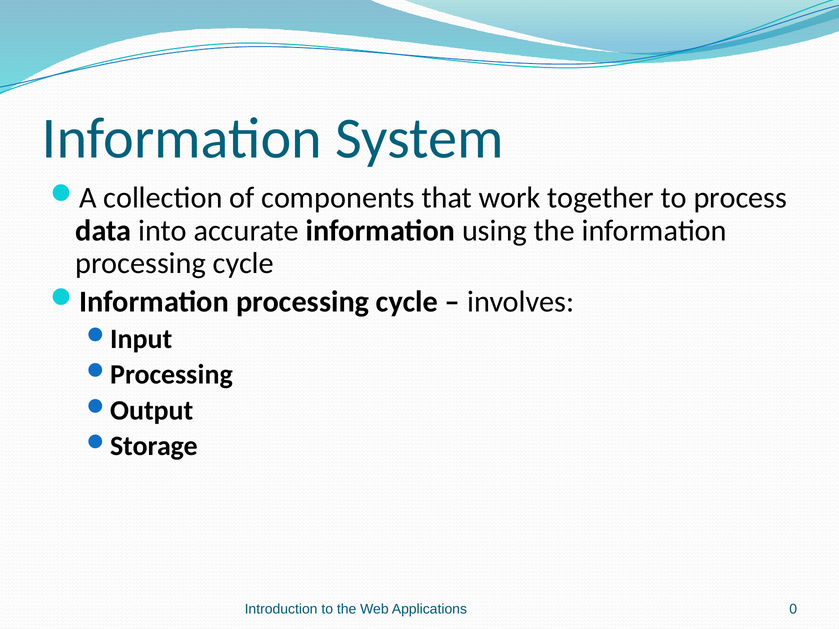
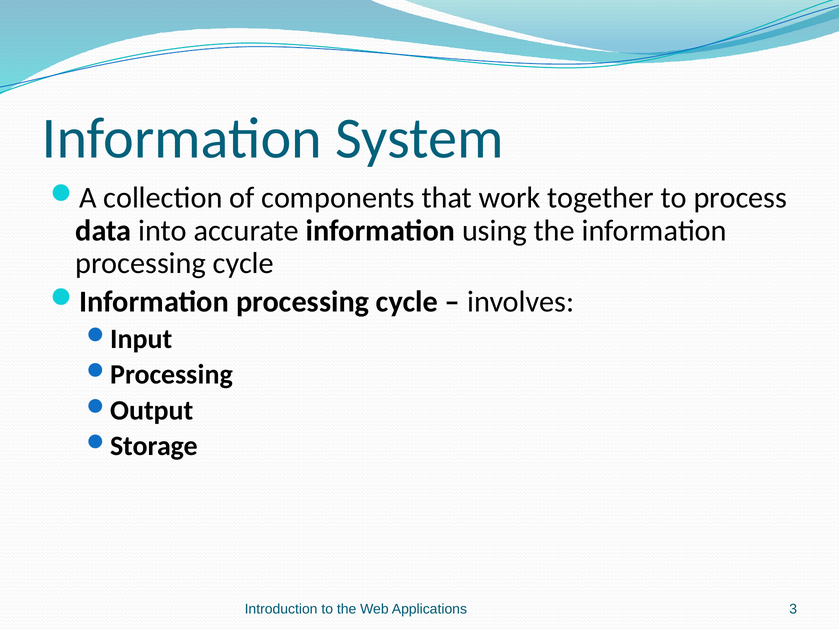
0: 0 -> 3 (793, 609)
